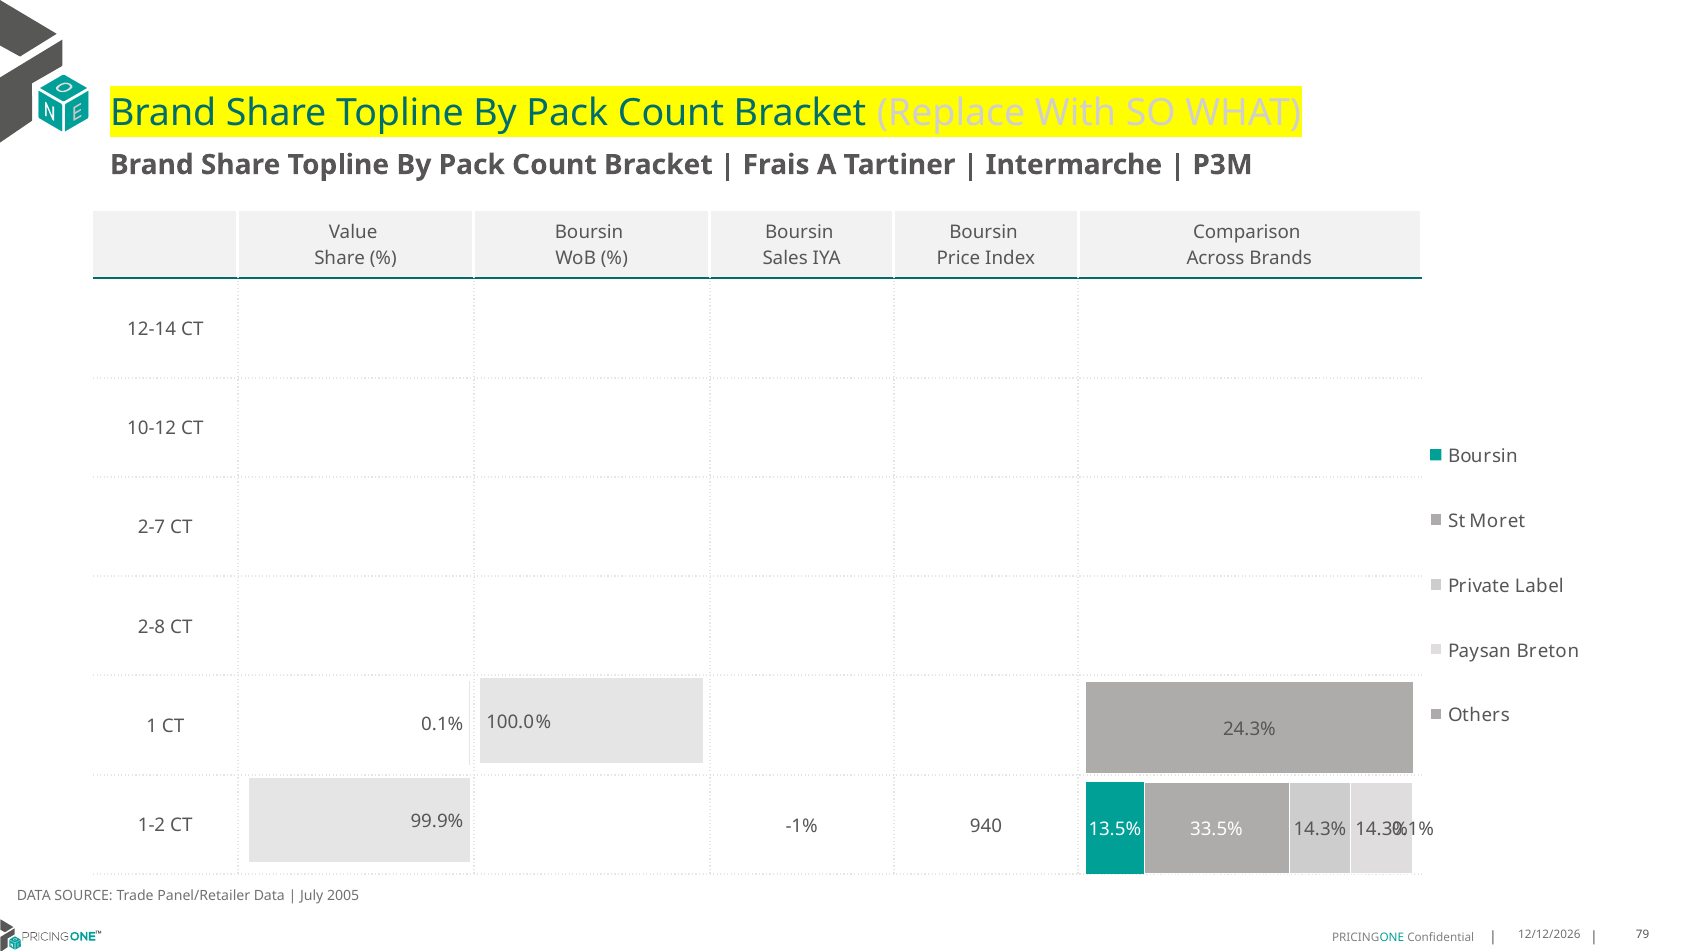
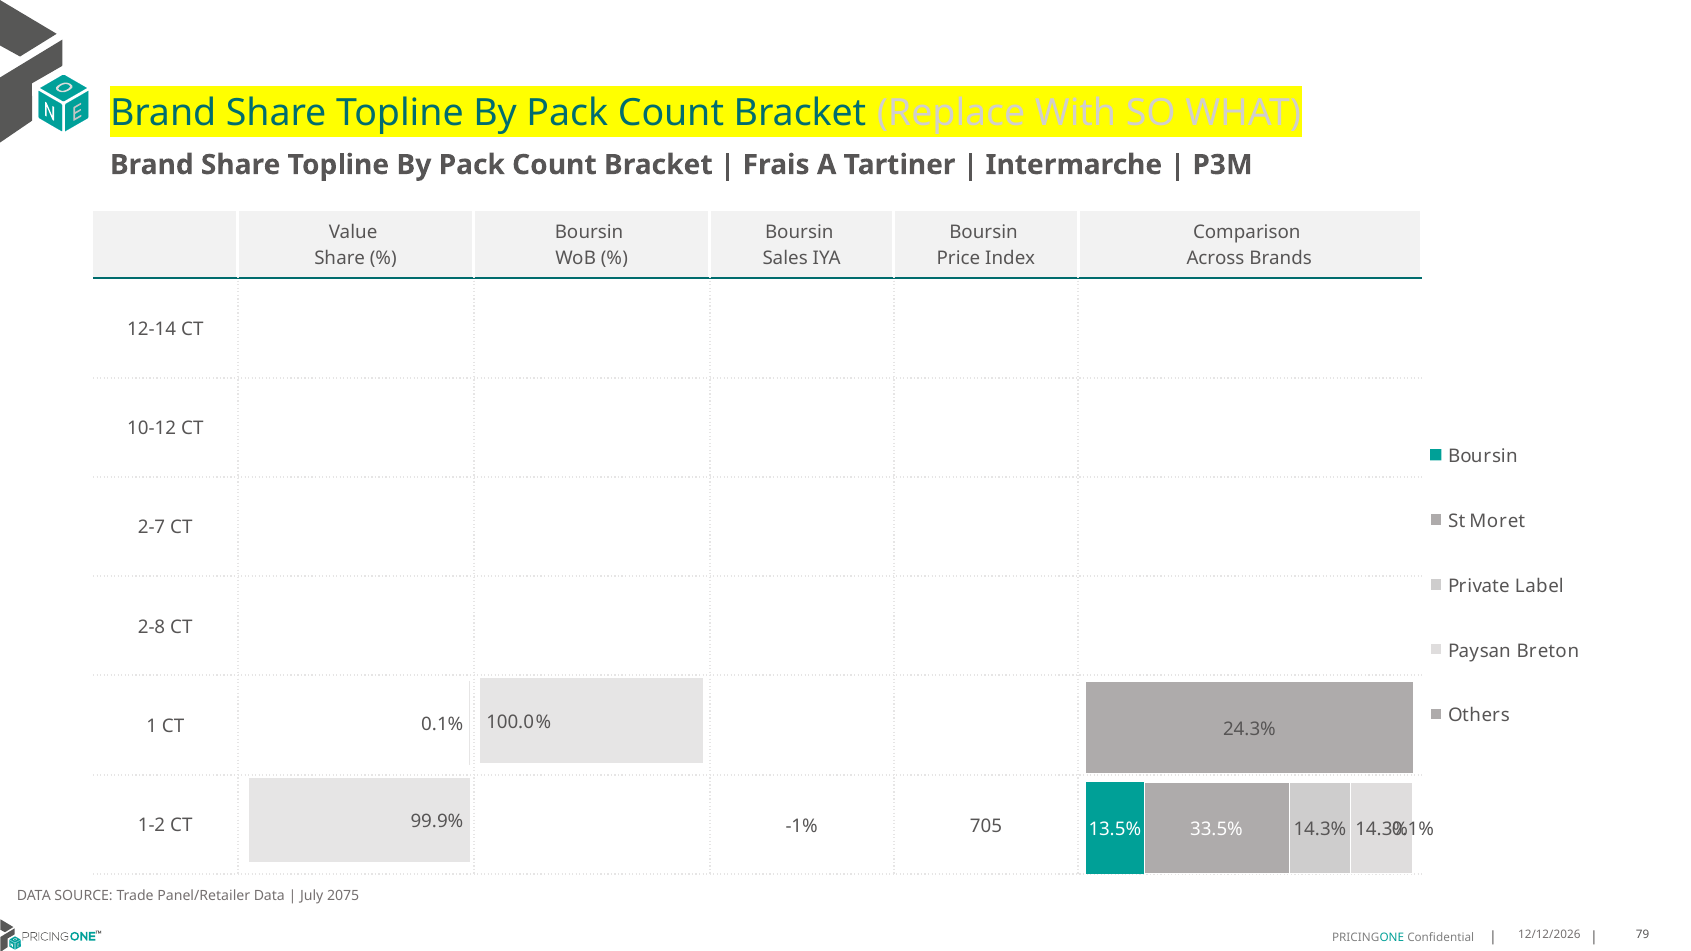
940: 940 -> 705 (986, 826)
2005: 2005 -> 2075 (343, 896)
